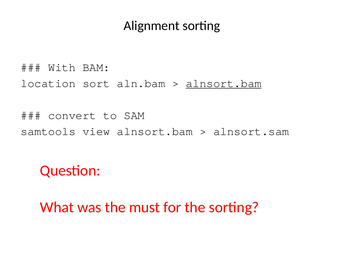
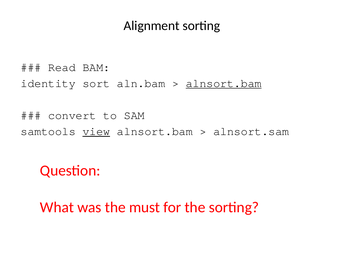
With: With -> Read (62, 67)
location: location -> identity (48, 83)
view underline: none -> present (96, 131)
